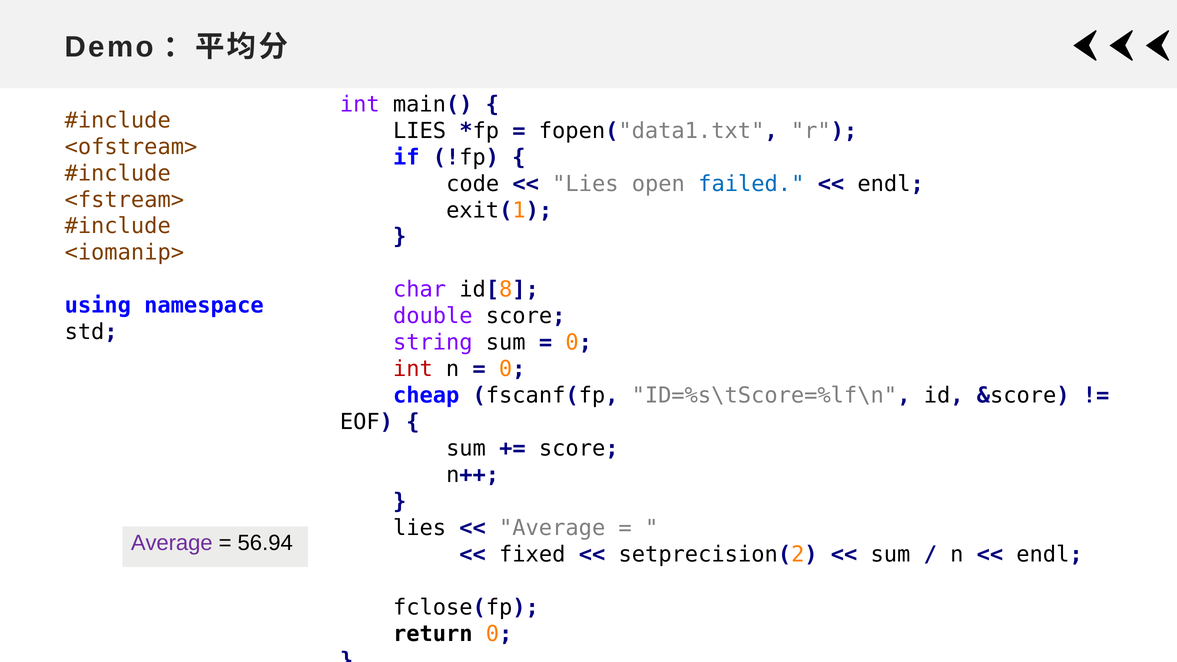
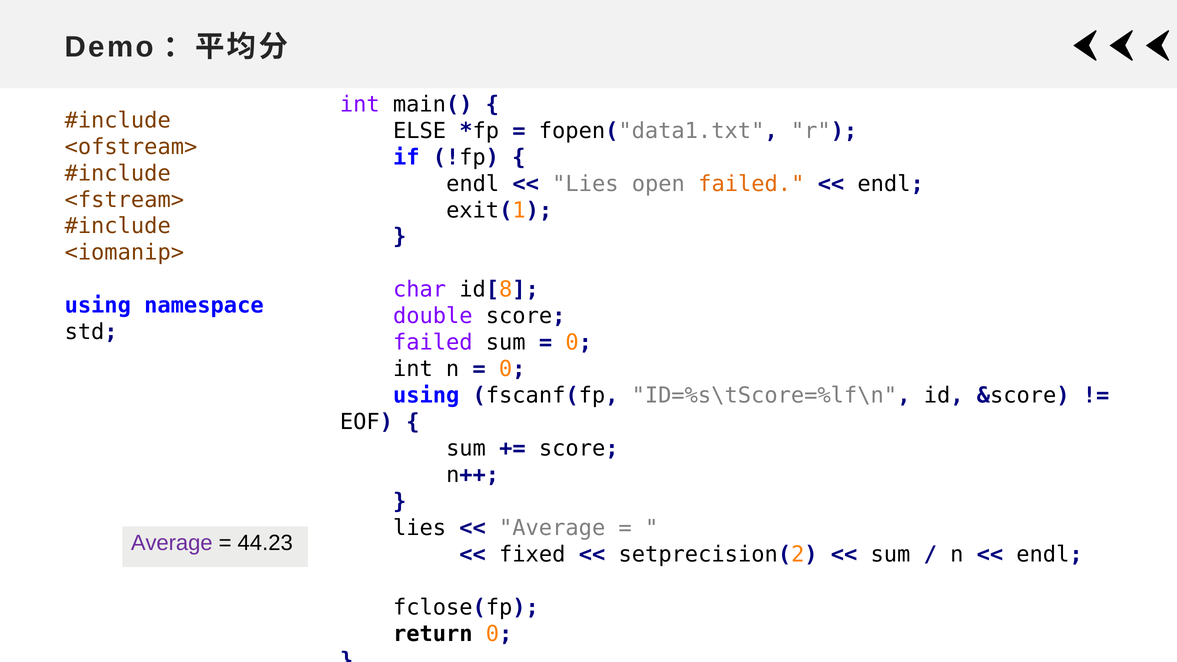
LIES: LIES -> ELSE (420, 131)
code: code -> endl (473, 184)
failed colour: blue -> orange (751, 184)
string: string -> failed (433, 343)
int colour: red -> black (413, 369)
cheap: cheap -> using (426, 396)
56.94: 56.94 -> 44.23 (265, 543)
